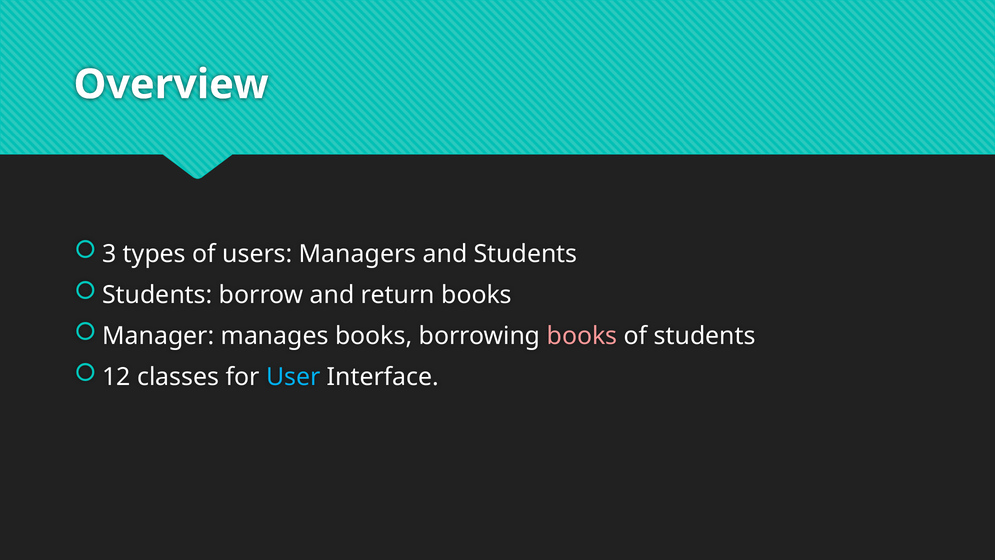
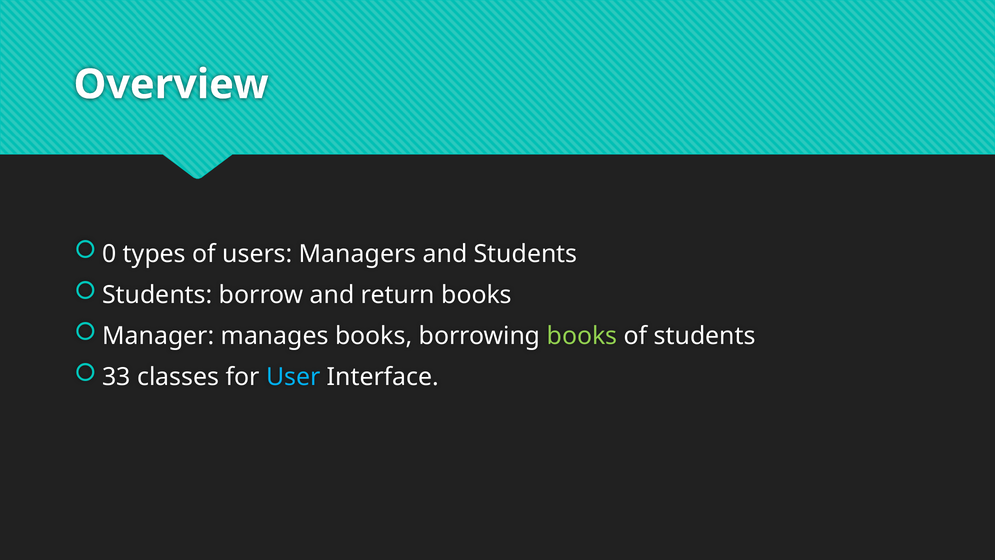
3: 3 -> 0 (109, 254)
books colour: pink -> light green (582, 336)
12: 12 -> 33 (116, 377)
